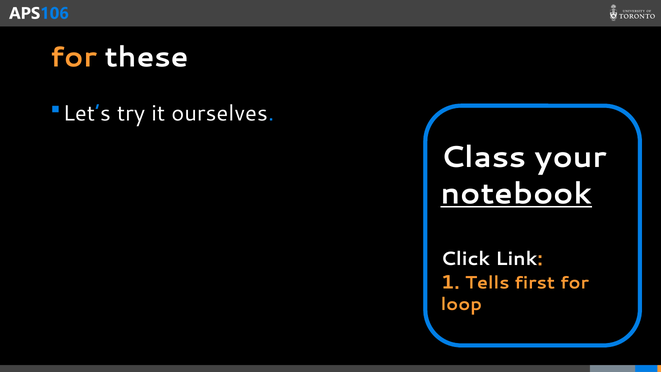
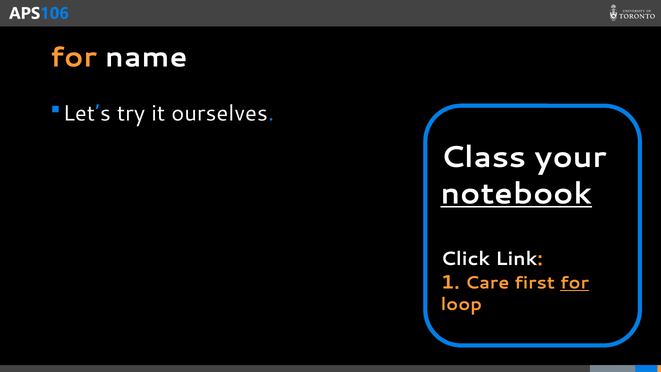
these: these -> name (146, 57)
Tells: Tells -> Care (487, 283)
for underline: none -> present (574, 283)
